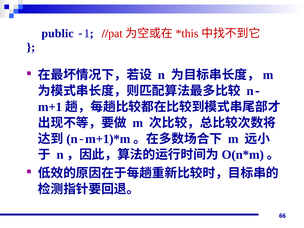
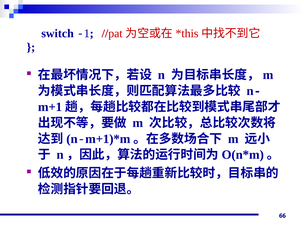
public: public -> switch (58, 34)
